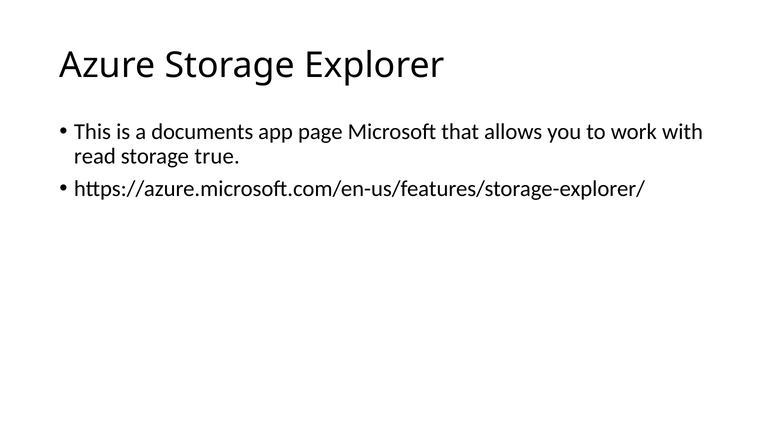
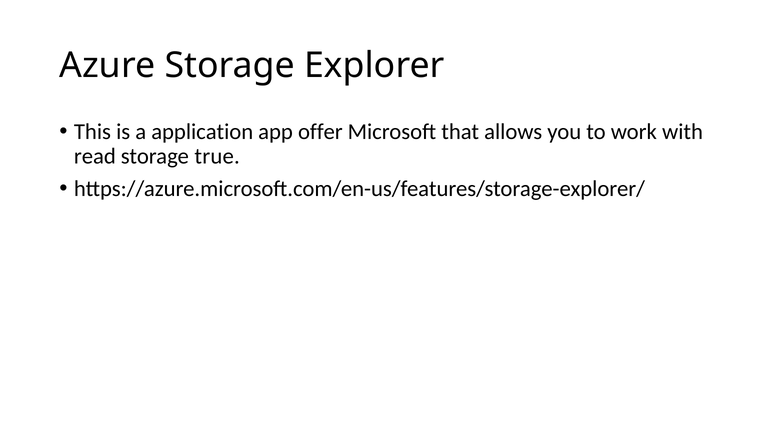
documents: documents -> application (202, 132)
page: page -> offer (320, 132)
